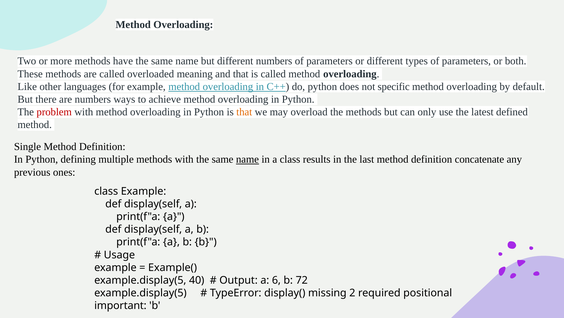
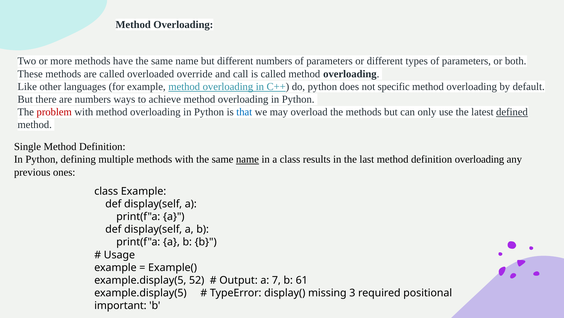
meaning: meaning -> override (195, 74)
and that: that -> call (241, 74)
that colour: orange -> blue (244, 112)
defined underline: none -> present (512, 112)
definition concatenate: concatenate -> overloading (479, 159)
40: 40 -> 52 (197, 280)
6: 6 -> 7 (276, 280)
72: 72 -> 61 (302, 280)
2: 2 -> 3 (352, 292)
